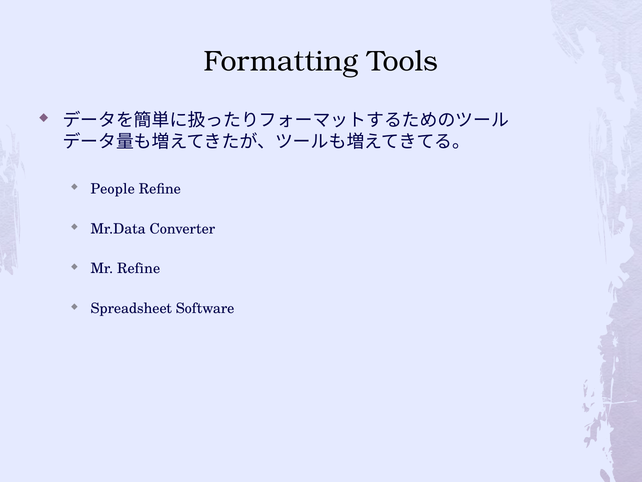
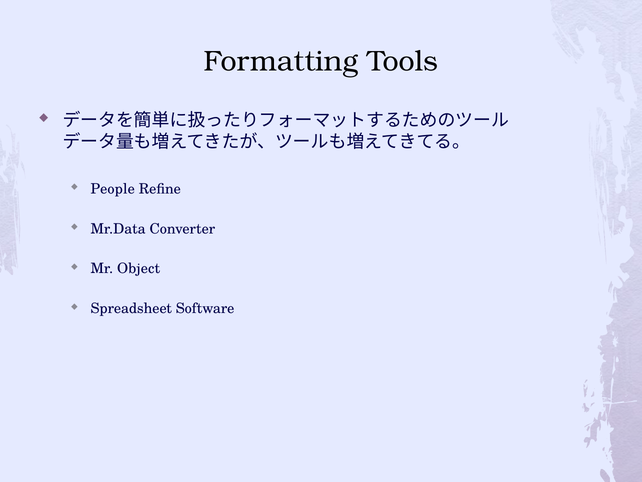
Mr Refine: Refine -> Object (139, 268)
